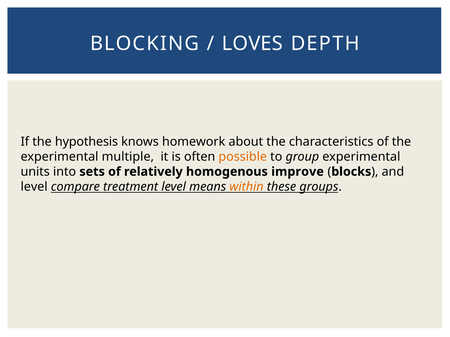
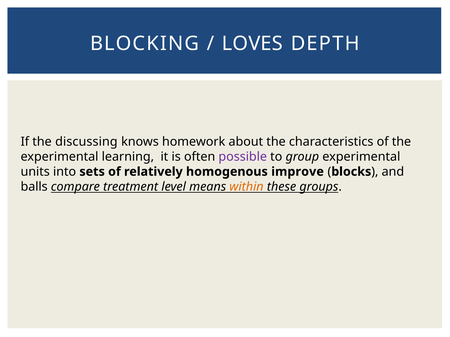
hypothesis: hypothesis -> discussing (86, 142)
multiple: multiple -> learning (128, 157)
possible colour: orange -> purple (243, 157)
level: level -> balls (34, 187)
